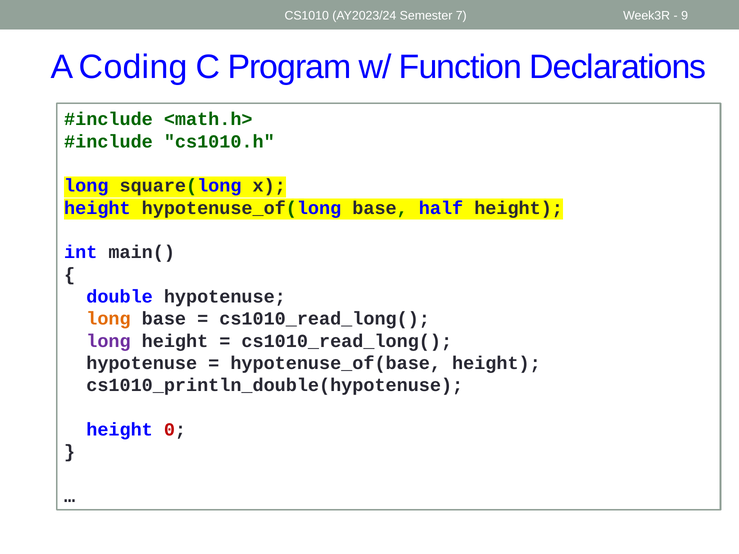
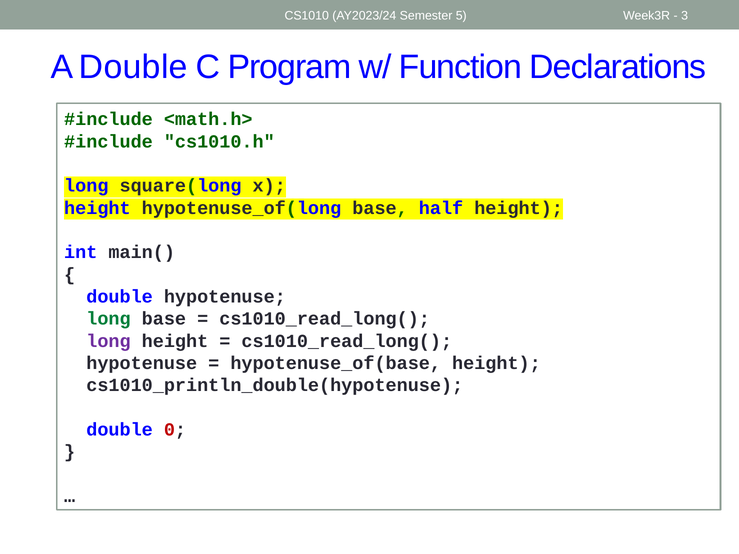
7: 7 -> 5 (461, 16)
9: 9 -> 3 (685, 16)
A Coding: Coding -> Double (133, 67)
long colour: orange -> green (108, 319)
height: height -> double (120, 430)
